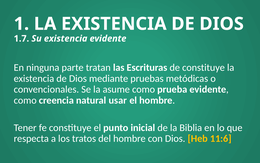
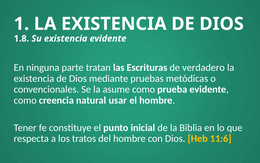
1.7: 1.7 -> 1.8 (21, 38)
de constituye: constituye -> verdadero (203, 67)
